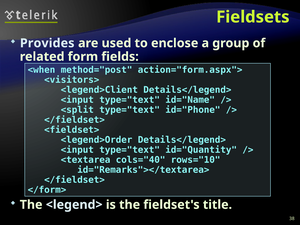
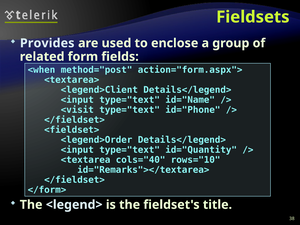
<visitors>: <visitors> -> <textarea> (72, 80)
<split: <split -> <visit (77, 110)
